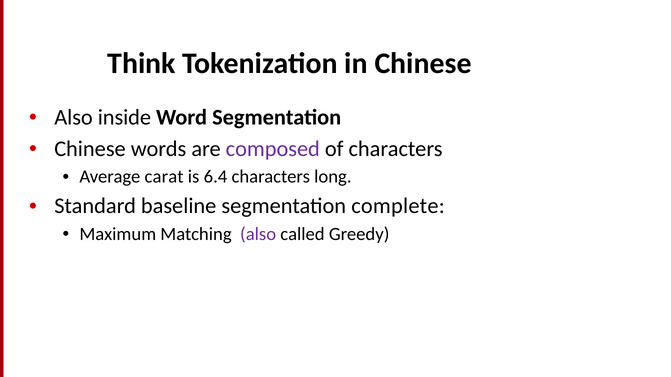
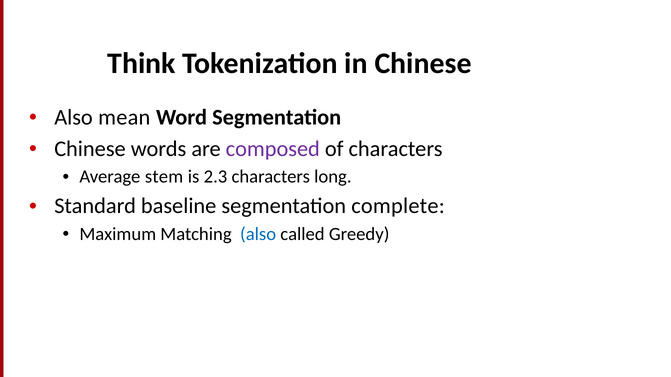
inside: inside -> mean (124, 118)
carat: carat -> stem (164, 177)
6.4: 6.4 -> 2.3 (216, 177)
also colour: purple -> blue (258, 234)
